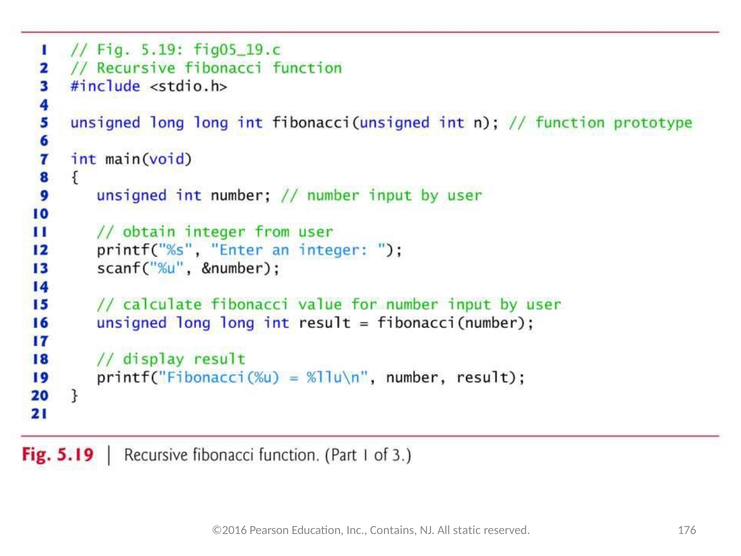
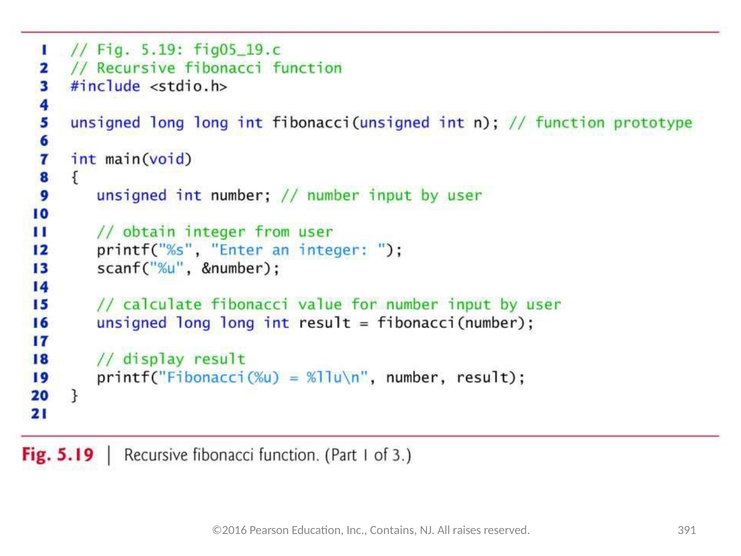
static: static -> raises (467, 530)
176: 176 -> 391 (687, 530)
